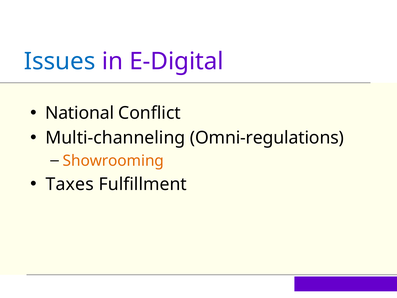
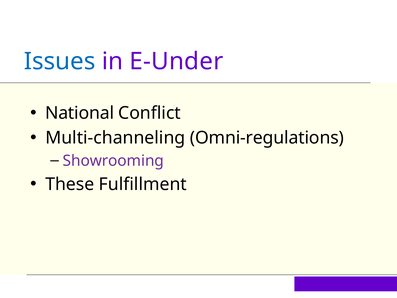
E-Digital: E-Digital -> E-Under (176, 61)
Showrooming colour: orange -> purple (113, 161)
Taxes: Taxes -> These (70, 184)
